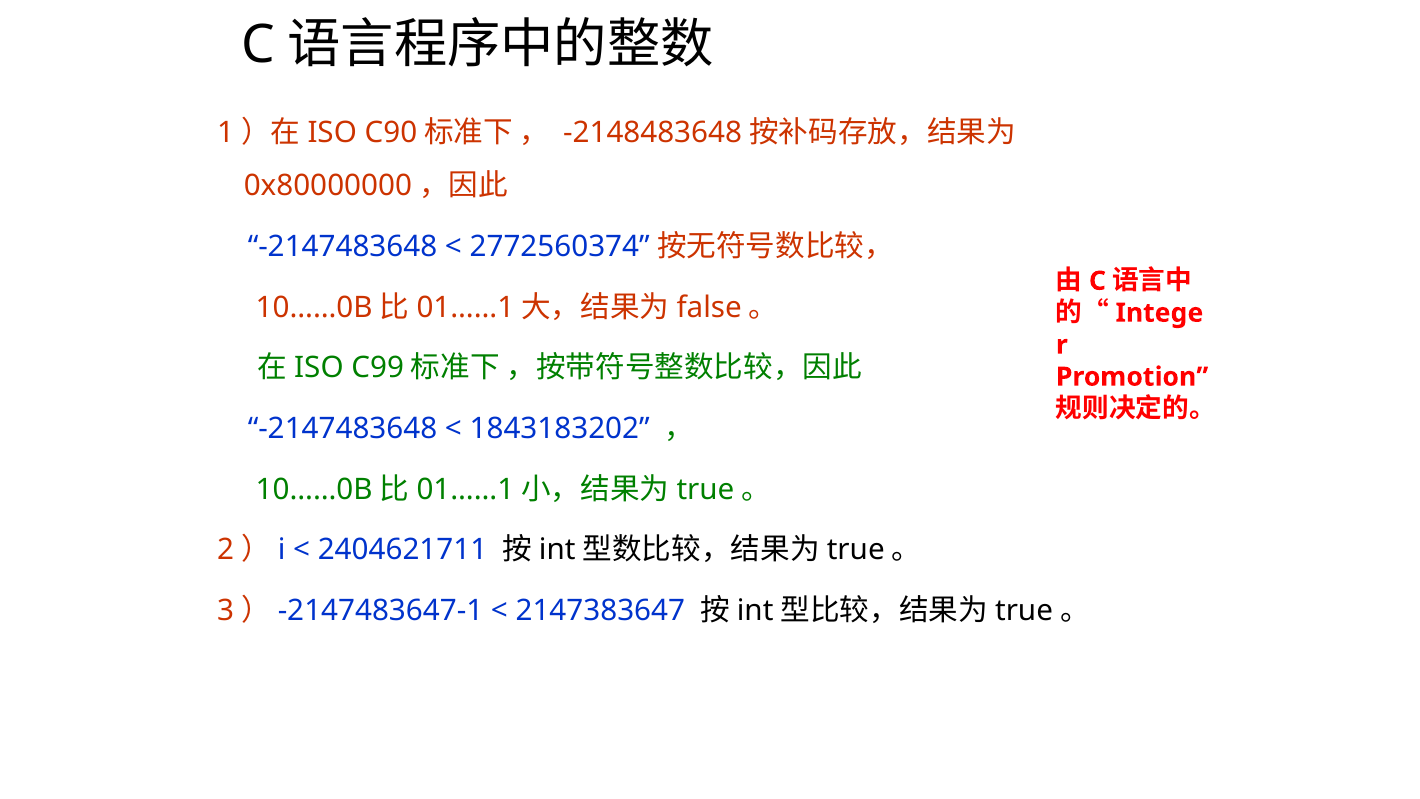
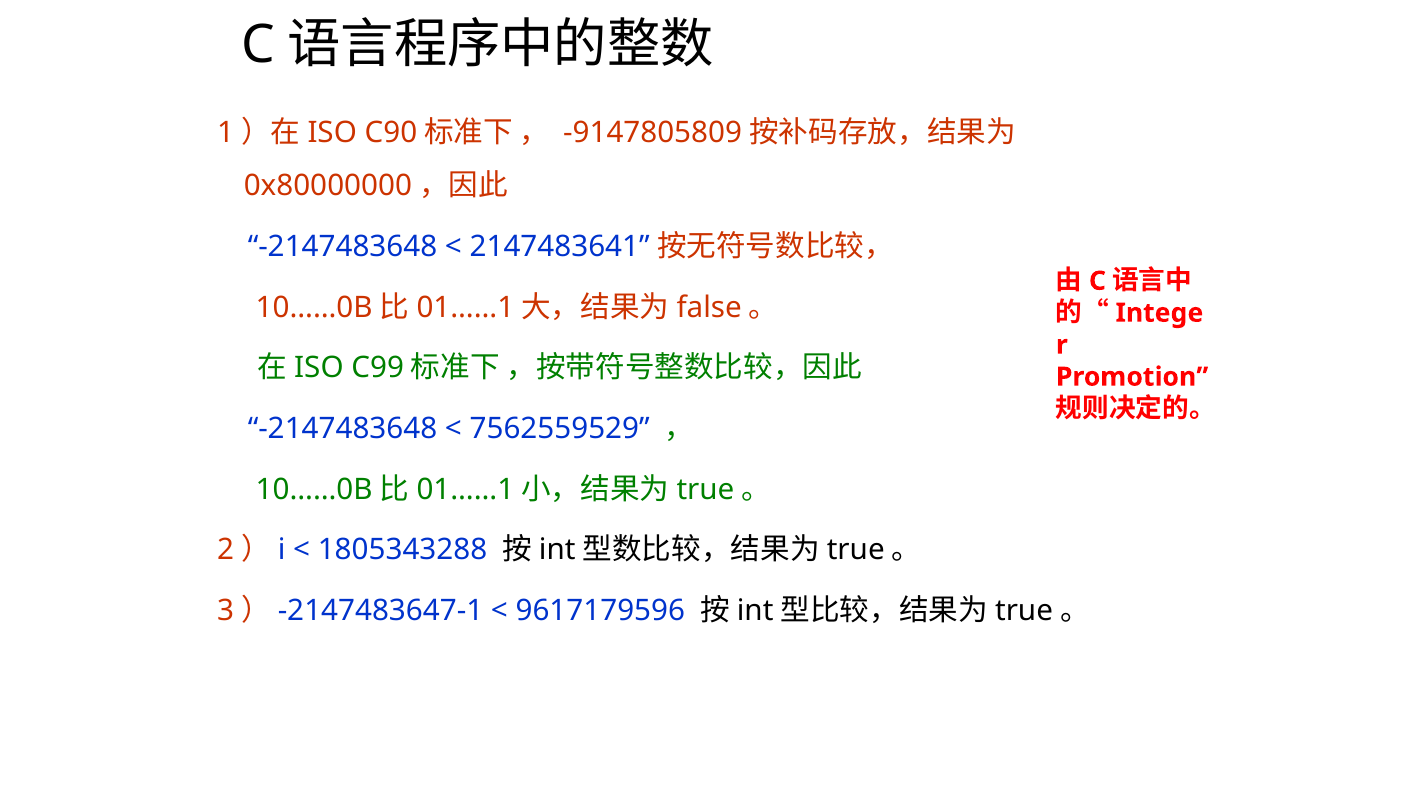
-2148483648: -2148483648 -> -9147805809 (653, 133)
2772560374: 2772560374 -> 2147483641 (560, 247)
1843183202: 1843183202 -> 7562559529 (560, 429)
2404621711: 2404621711 -> 1805343288 (403, 550)
2147383647: 2147383647 -> 9617179596 (600, 611)
